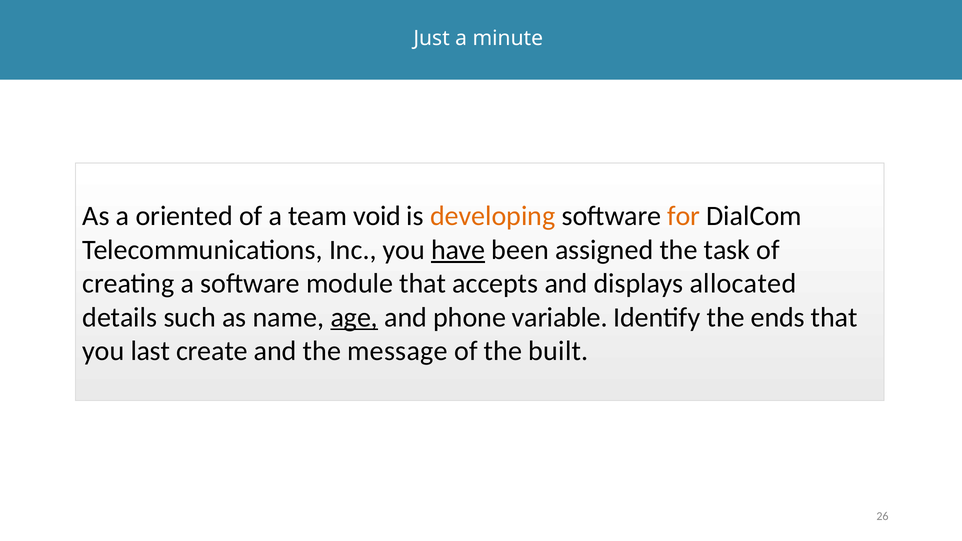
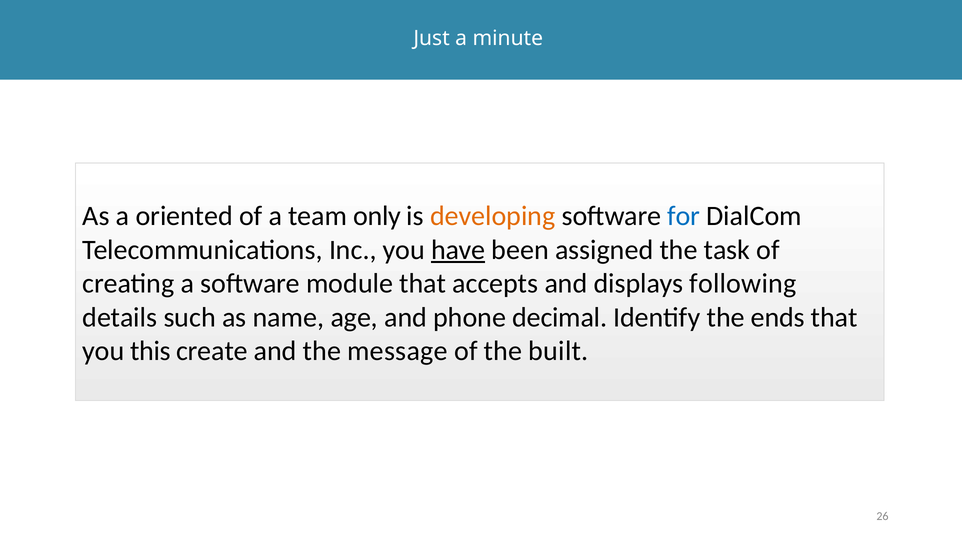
void: void -> only (377, 216)
for colour: orange -> blue (684, 216)
allocated: allocated -> following (743, 284)
age underline: present -> none (354, 317)
variable: variable -> decimal (560, 317)
last: last -> this (150, 351)
